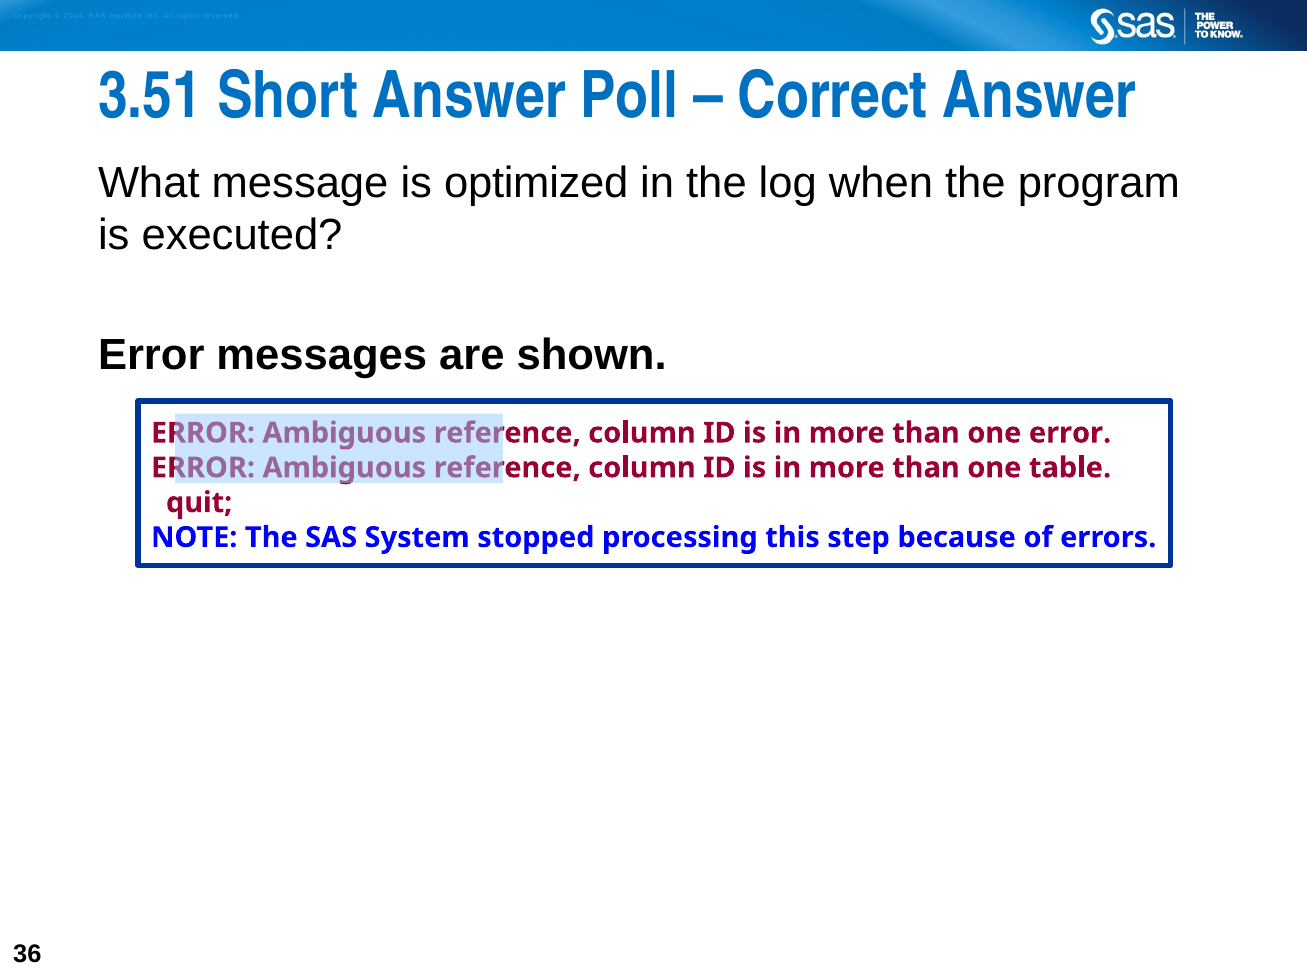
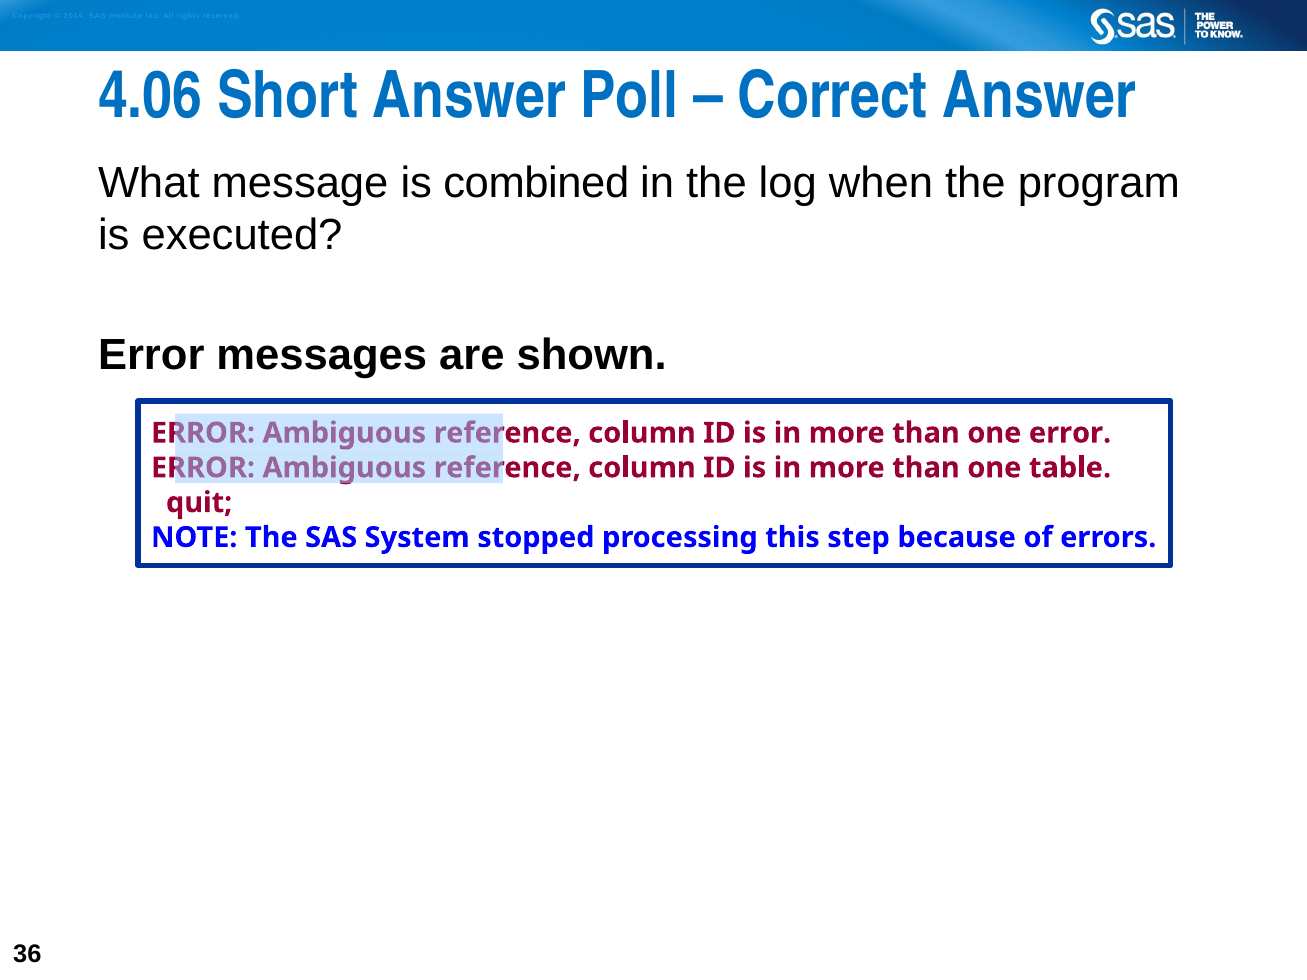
3.51: 3.51 -> 4.06 (150, 96)
optimized: optimized -> combined (536, 183)
